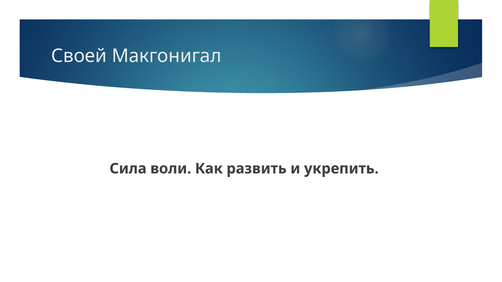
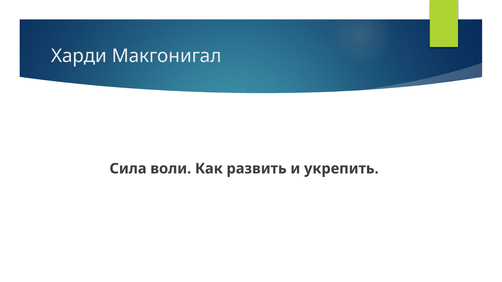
Своей: Своей -> Харди (79, 56)
